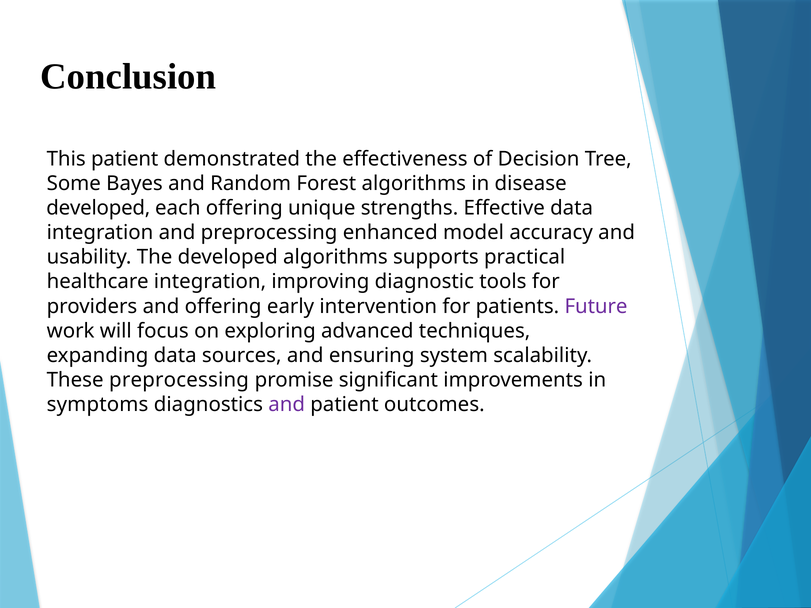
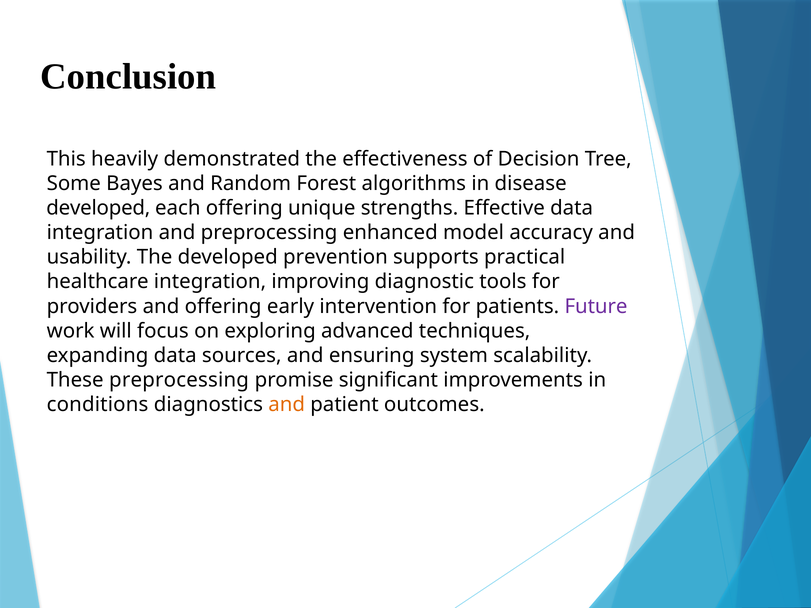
This patient: patient -> heavily (125, 159)
developed algorithms: algorithms -> prevention (335, 257)
symptoms: symptoms -> conditions (98, 404)
and colour: purple -> orange (287, 404)
